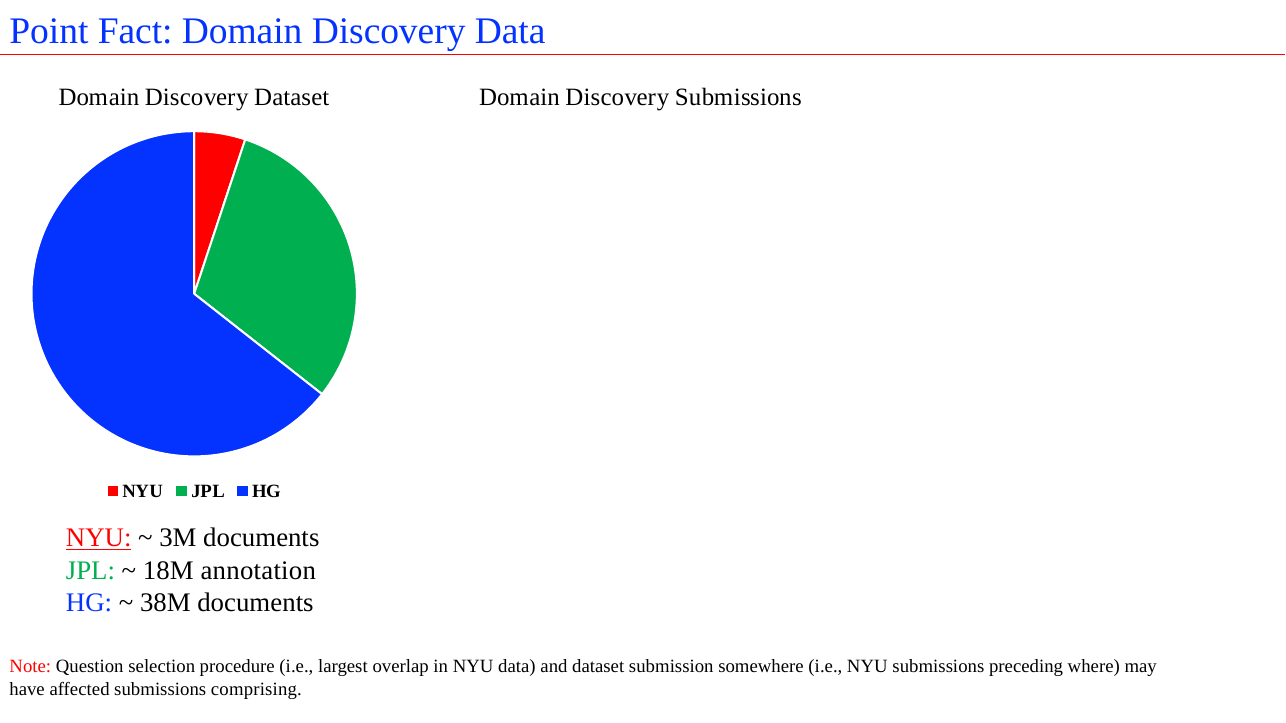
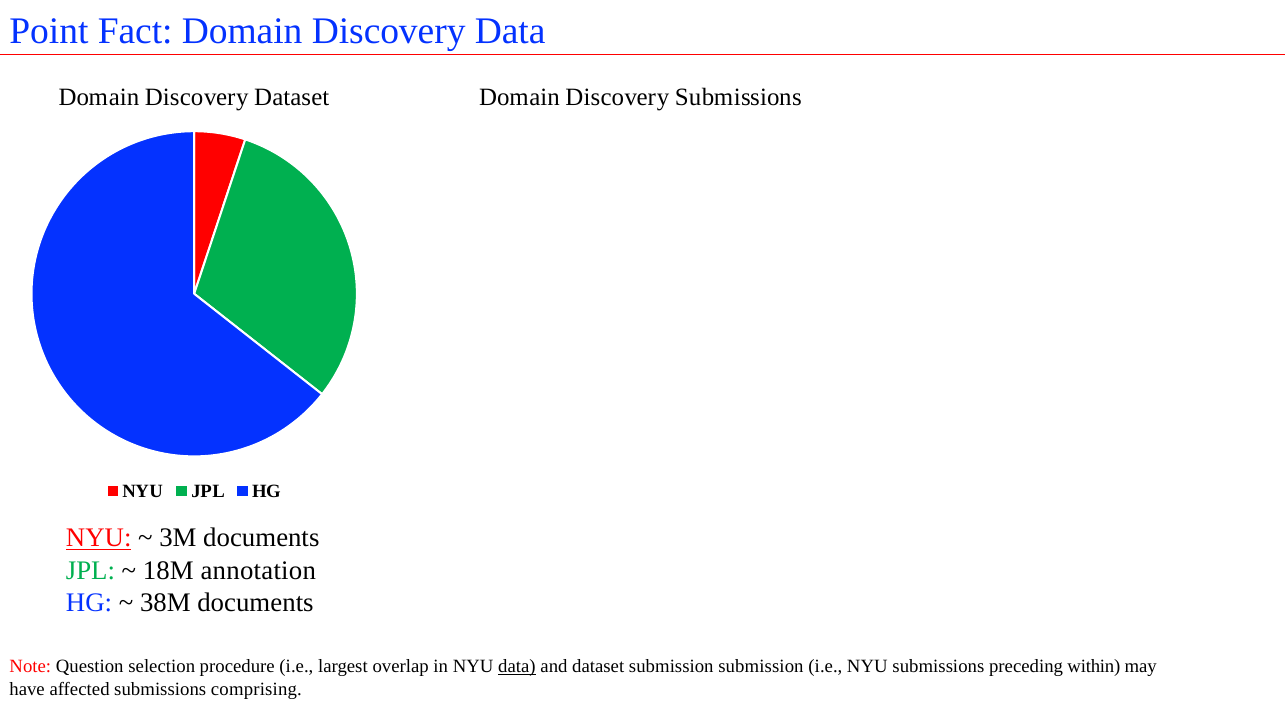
data underline: none -> present (517, 667)
submission somewhere: somewhere -> submission (761, 667)
where: where -> within (1094, 667)
